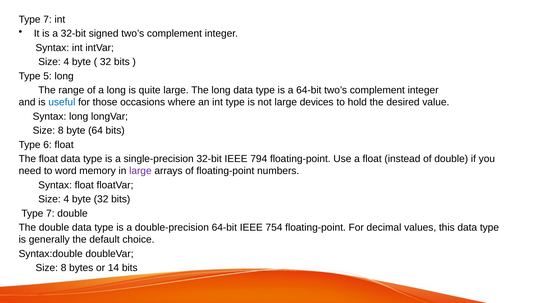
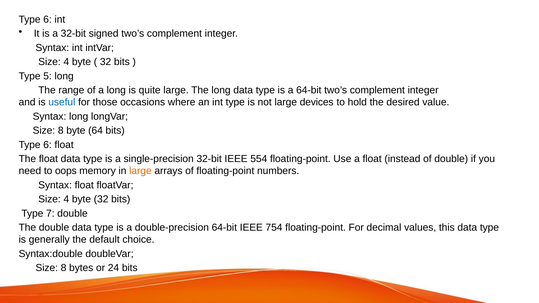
7: 7 -> 6 (48, 19)
794: 794 -> 554 (259, 159)
word: word -> oops (66, 171)
large colour: purple -> orange (140, 171)
14: 14 -> 24 (113, 268)
